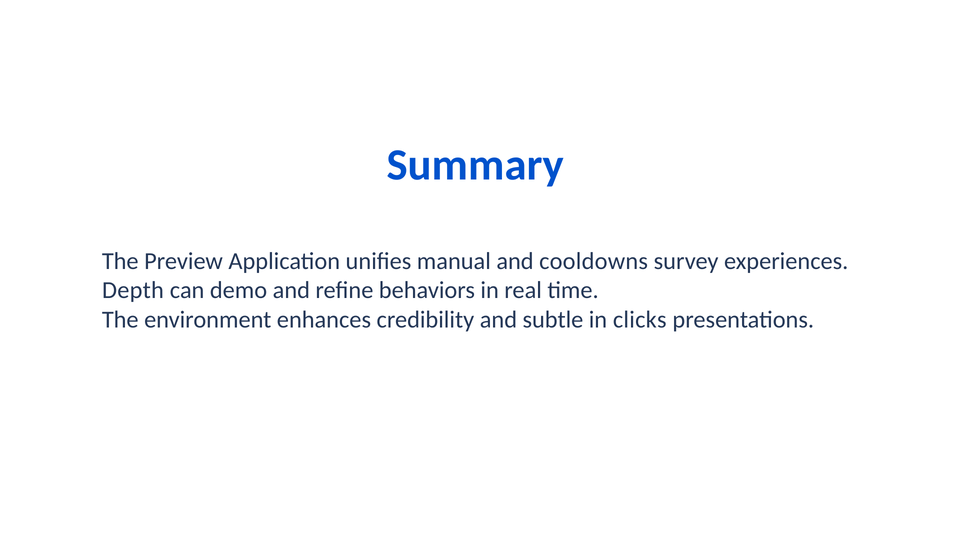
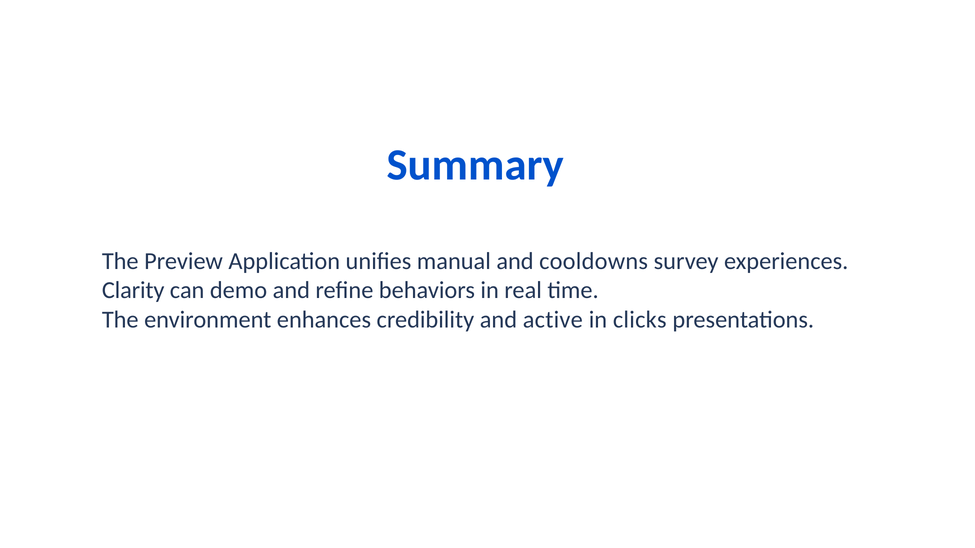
Depth: Depth -> Clarity (133, 291)
subtle: subtle -> active (553, 320)
